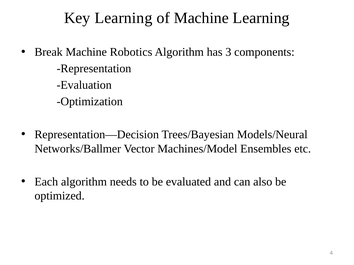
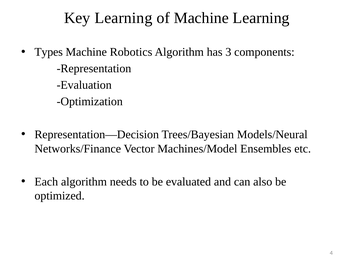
Break: Break -> Types (49, 52)
Networks/Ballmer: Networks/Ballmer -> Networks/Finance (78, 149)
